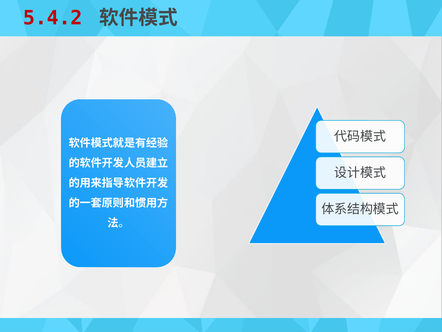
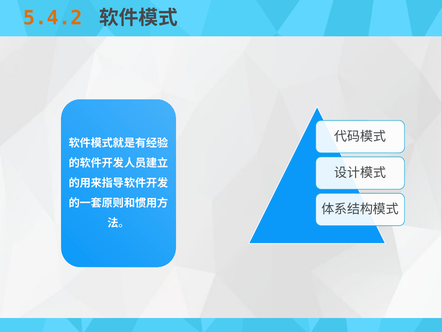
5.4.2 colour: red -> orange (53, 18)
